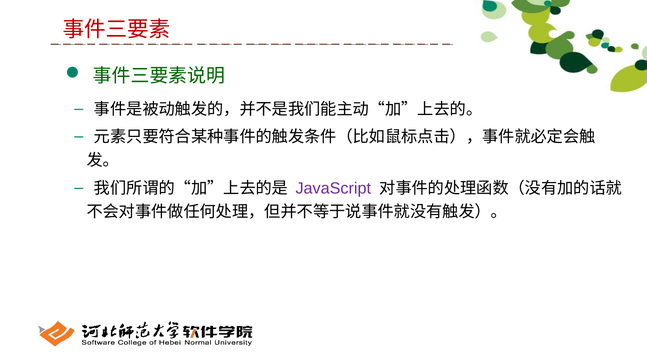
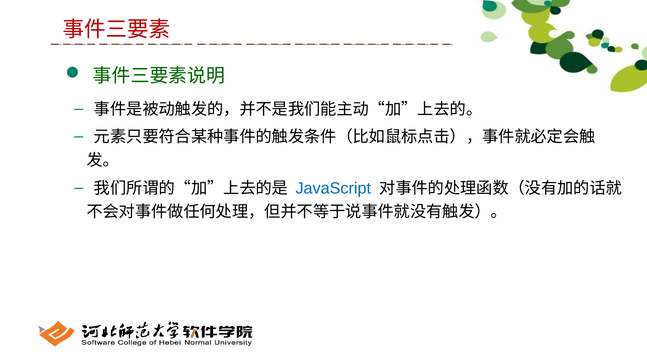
JavaScript colour: purple -> blue (333, 188)
